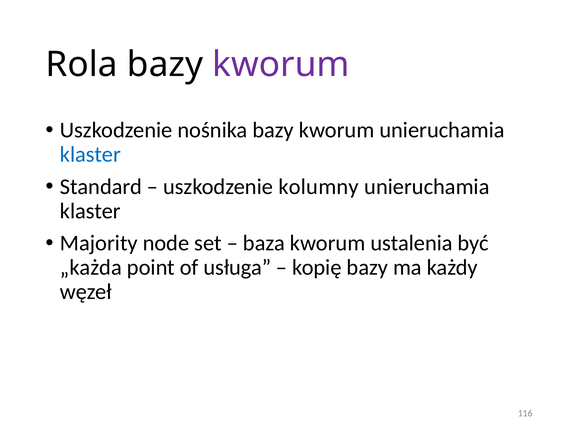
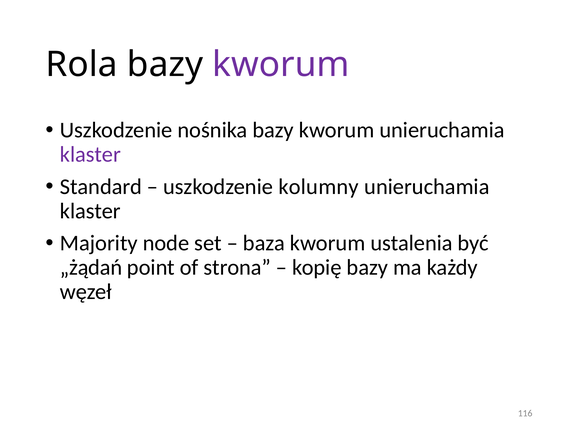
klaster colour: blue -> purple (90, 155)
„każda: „każda -> „żądań (91, 268)
usługa: usługa -> strona (237, 268)
